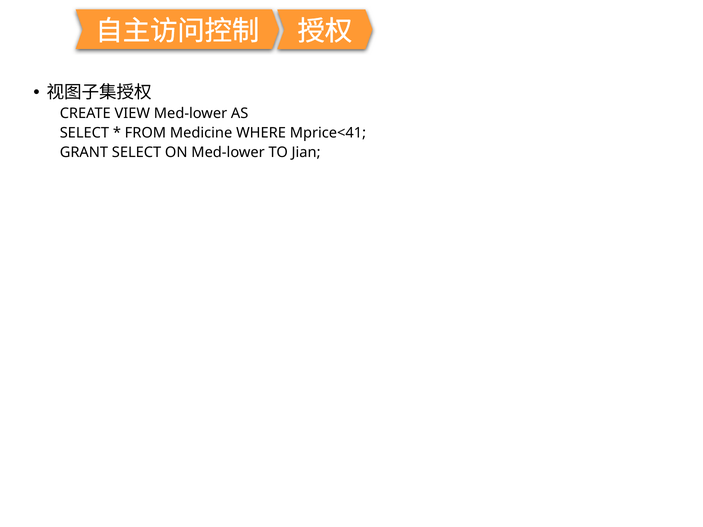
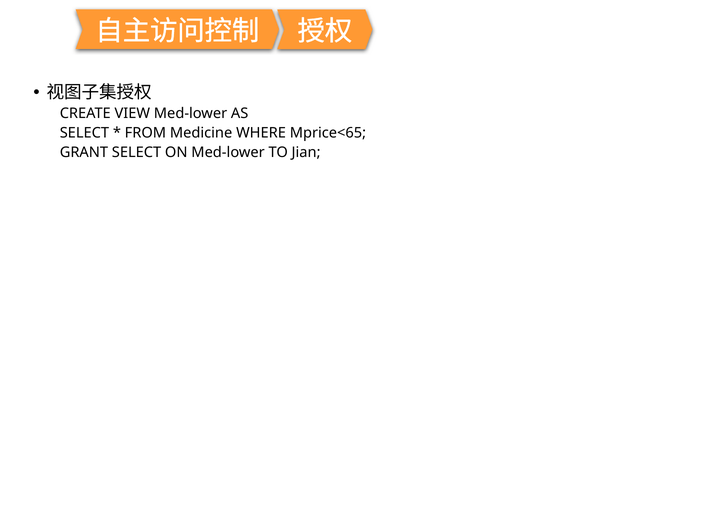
Mprice<41: Mprice<41 -> Mprice<65 (328, 133)
